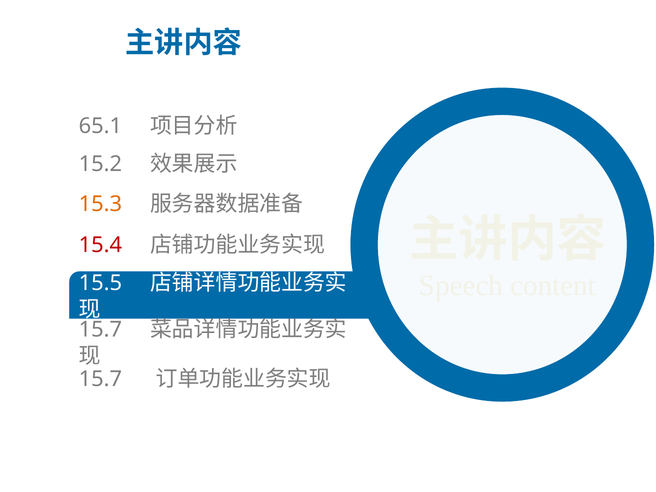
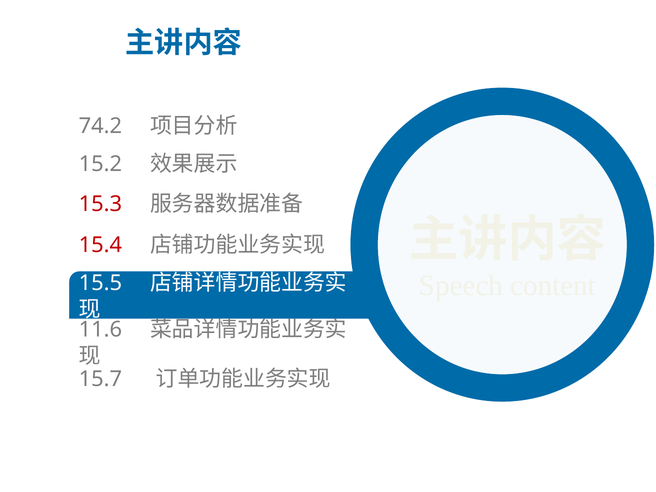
65.1: 65.1 -> 74.2 (100, 126)
15.3 colour: orange -> red (100, 204)
15.7: 15.7 -> 11.6 (100, 330)
